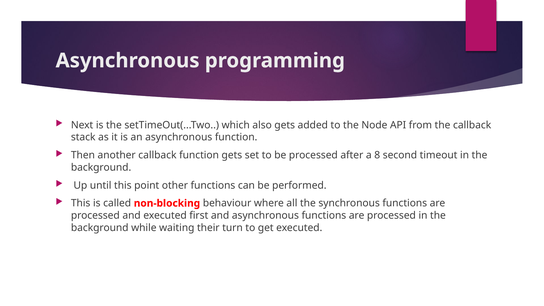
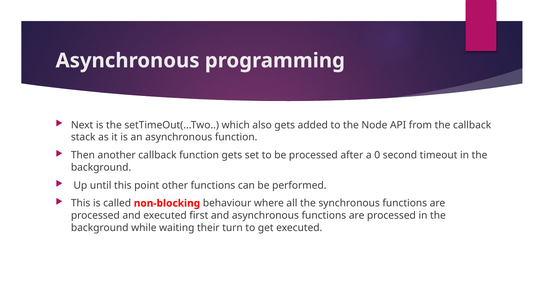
8: 8 -> 0 (377, 155)
